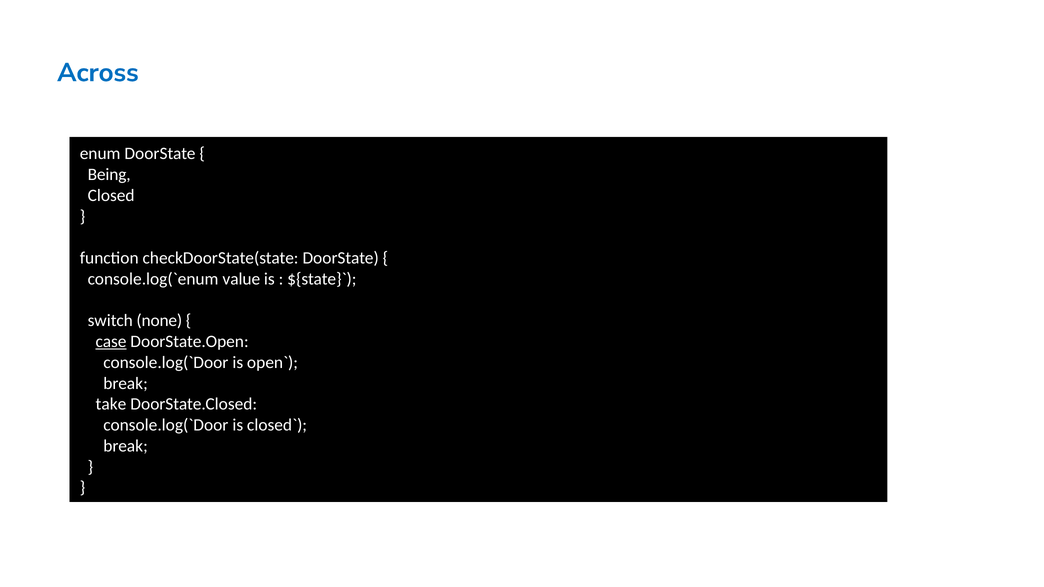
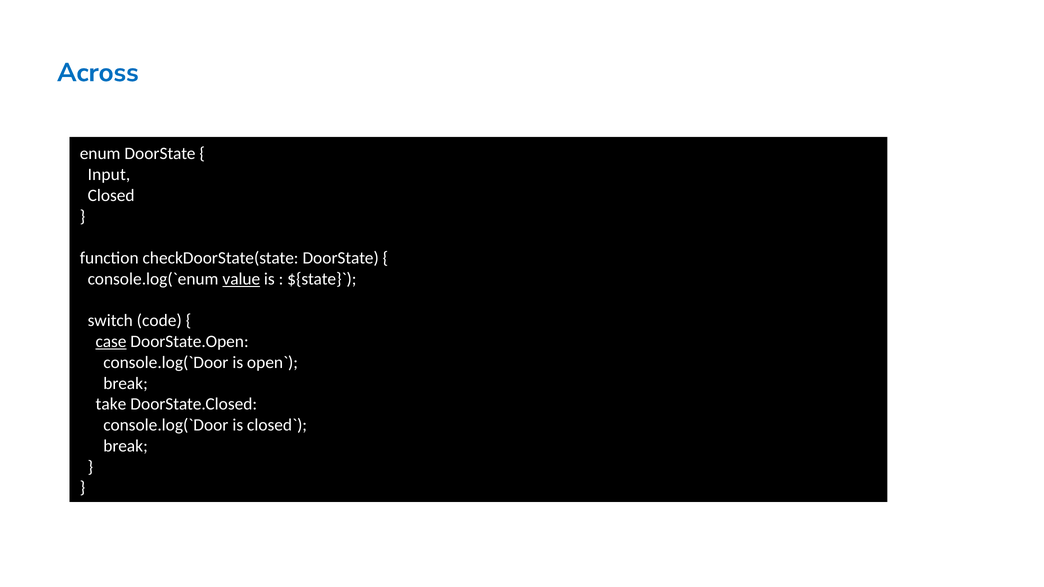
Being: Being -> Input (109, 175)
value underline: none -> present (241, 279)
none: none -> code (159, 321)
